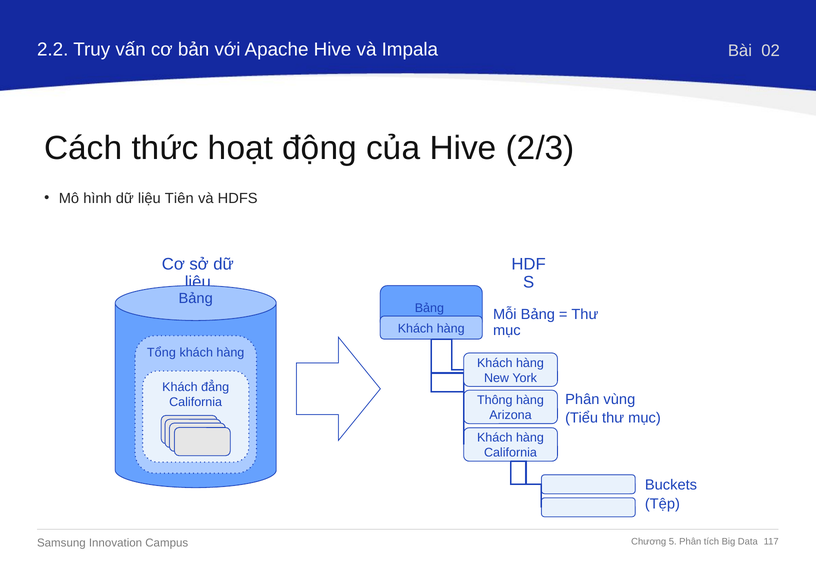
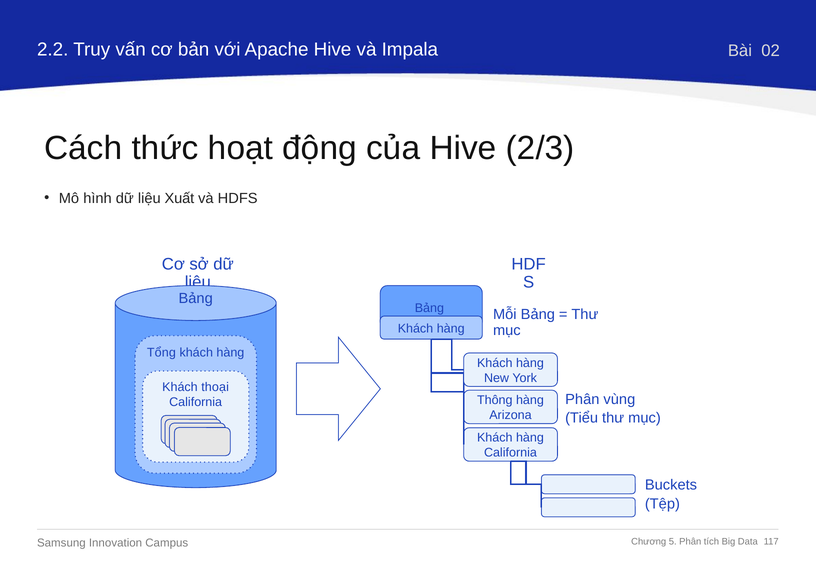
Tiên: Tiên -> Xuất (179, 198)
đẳng: đẳng -> thoại (215, 387)
